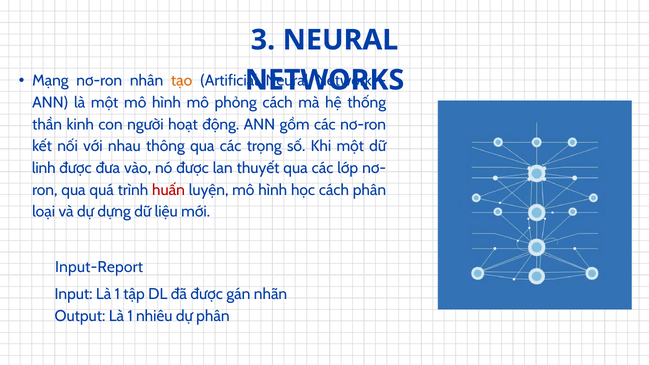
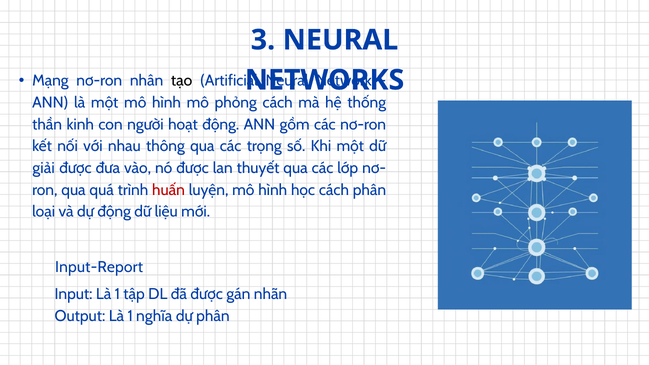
tạo colour: orange -> black (182, 81)
linh: linh -> giải (44, 168)
dự dựng: dựng -> động (114, 212)
nhiêu: nhiêu -> nghĩa (154, 316)
